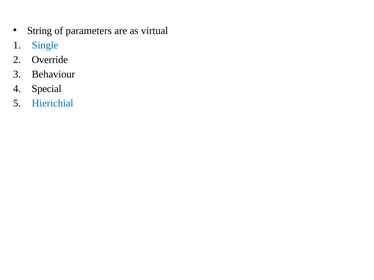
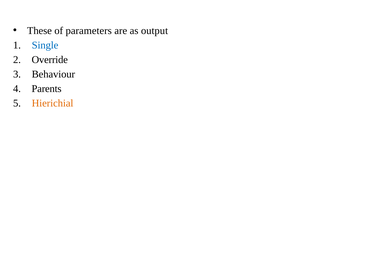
String: String -> These (39, 31)
virtual: virtual -> output (155, 31)
Special: Special -> Parents (47, 89)
Hierichial colour: blue -> orange (53, 103)
